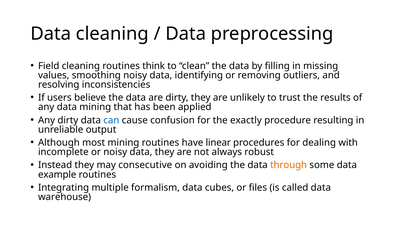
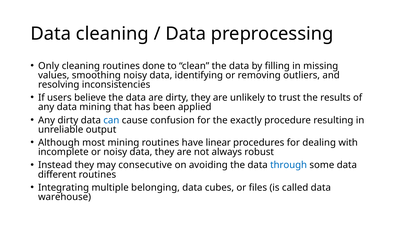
Field: Field -> Only (49, 66)
think: think -> done (154, 66)
through colour: orange -> blue (289, 165)
example: example -> different (57, 174)
formalism: formalism -> belonging (155, 187)
